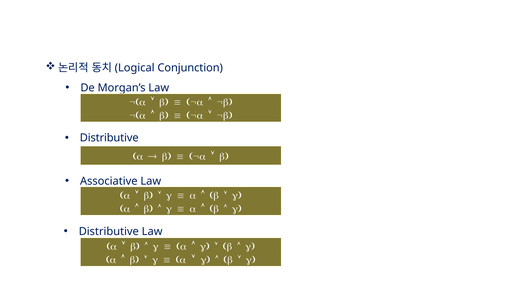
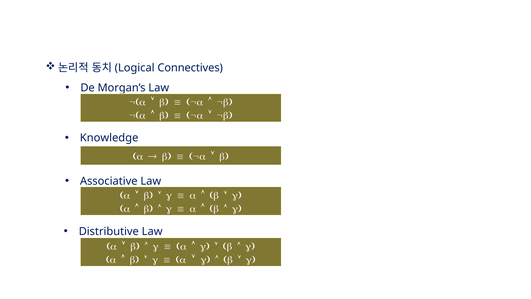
Conjunction: Conjunction -> Connectives (190, 68)
Distributive: Distributive -> Knowledge (109, 138)
